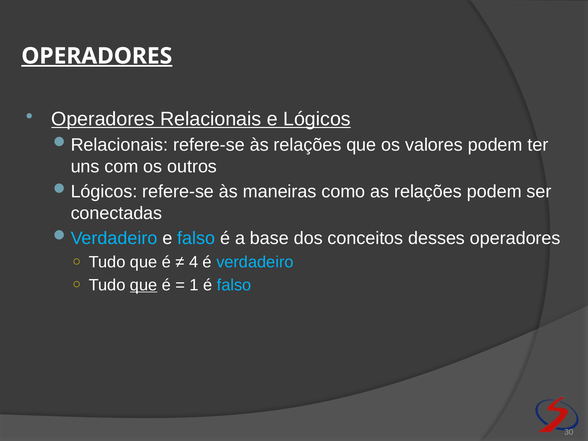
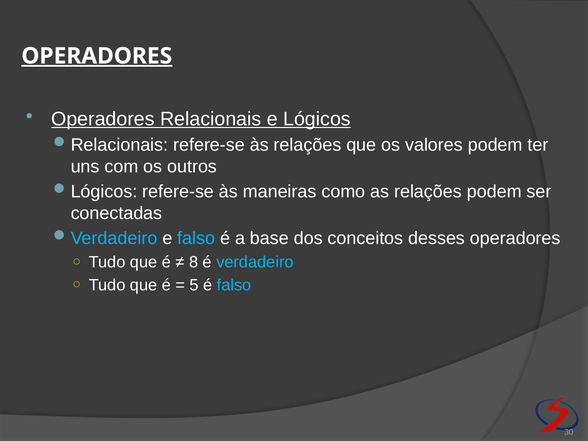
4: 4 -> 8 (194, 262)
que underline: present -> none (144, 285)
1: 1 -> 5 (194, 285)
